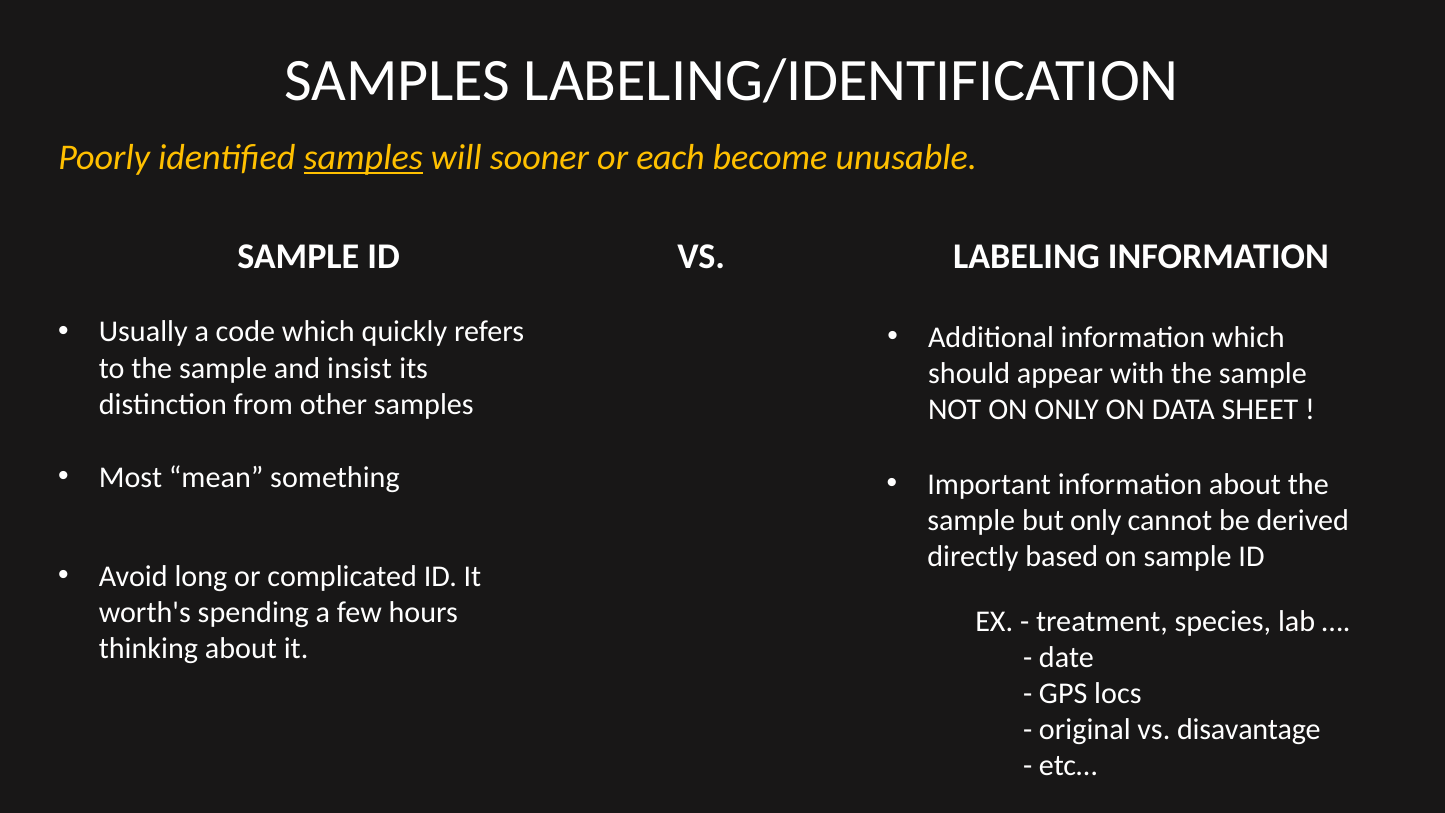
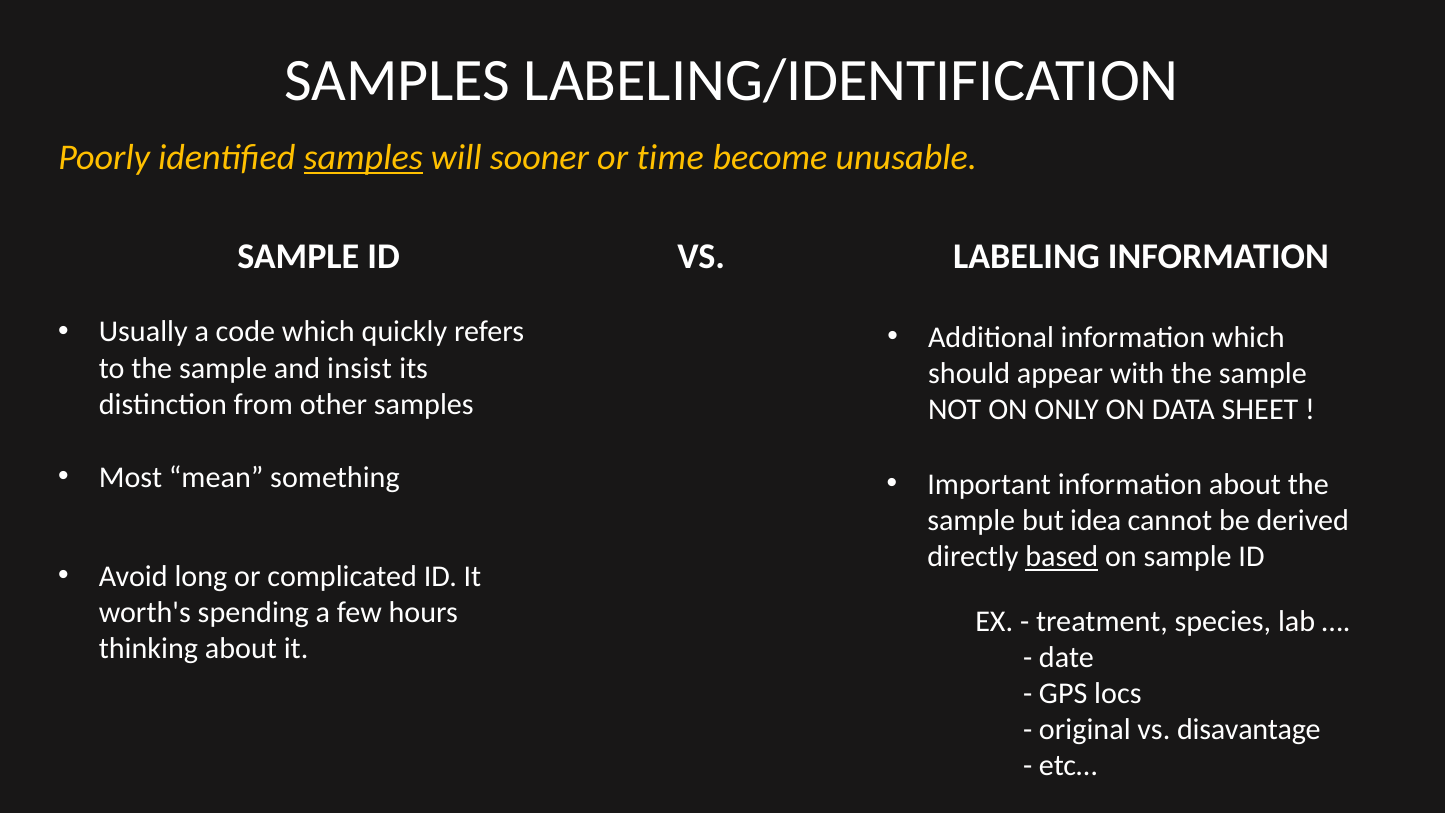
each: each -> time (670, 158)
but only: only -> idea (1096, 520)
based underline: none -> present (1062, 557)
